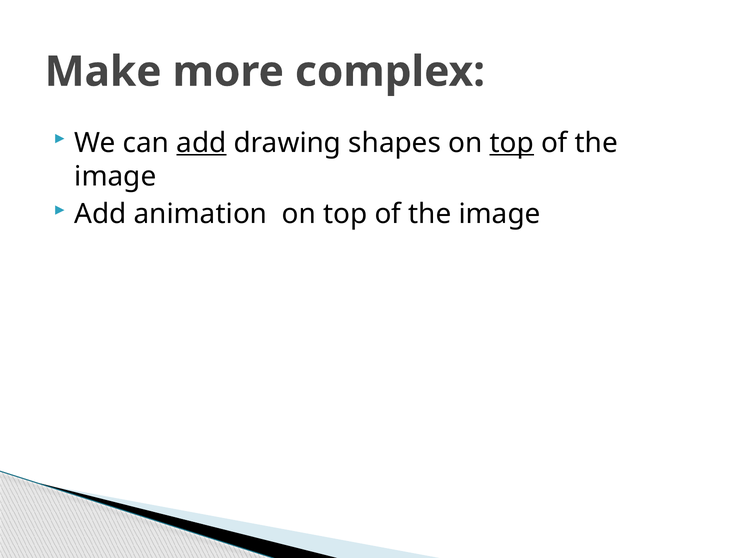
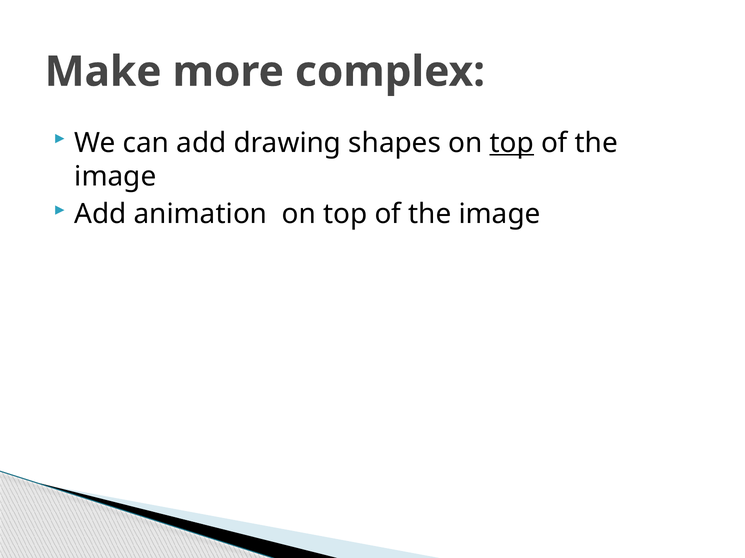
add underline: present -> none (201, 143)
